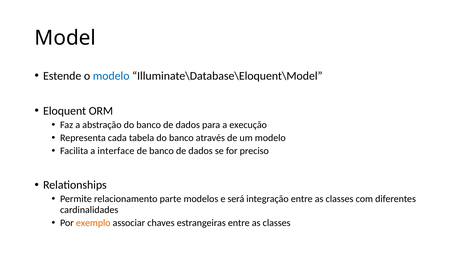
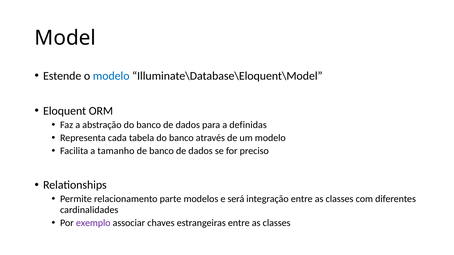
execução: execução -> definidas (248, 125)
interface: interface -> tamanho (116, 151)
exemplo colour: orange -> purple (93, 223)
